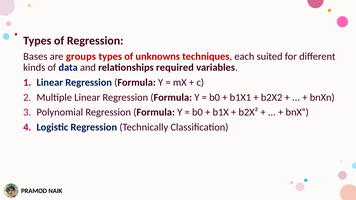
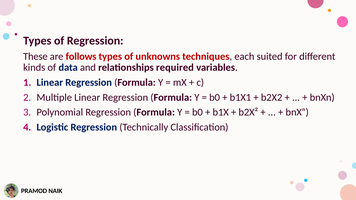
Bases: Bases -> These (35, 56)
groups: groups -> follows (81, 56)
